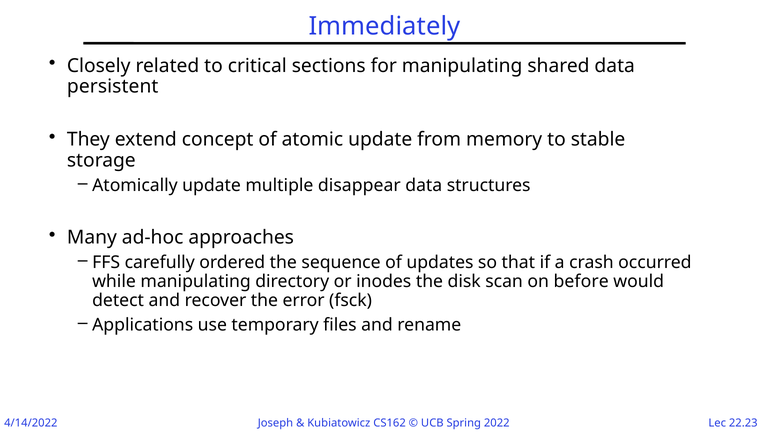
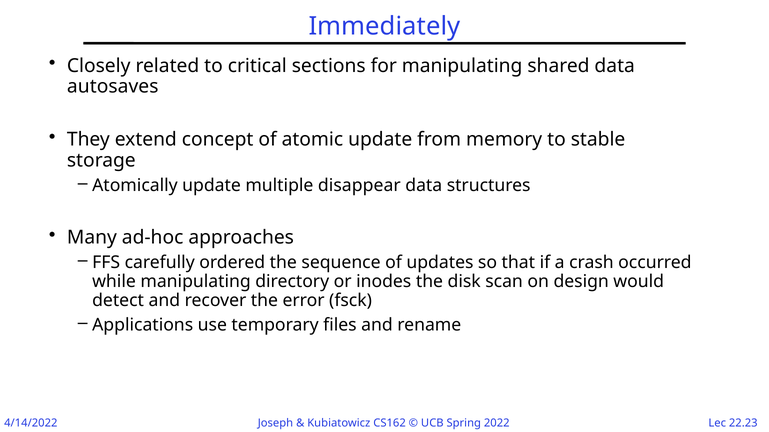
persistent: persistent -> autosaves (113, 87)
before: before -> design (581, 282)
